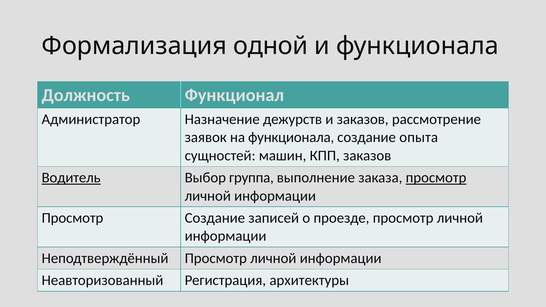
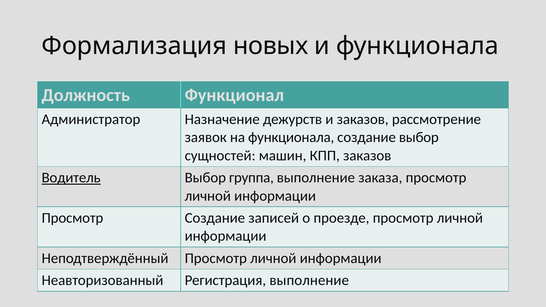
одной: одной -> новых (271, 46)
создание опыта: опыта -> выбор (419, 137)
просмотр underline: present -> none (436, 178)
Регистрация архитектуры: архитектуры -> выполнение (309, 281)
